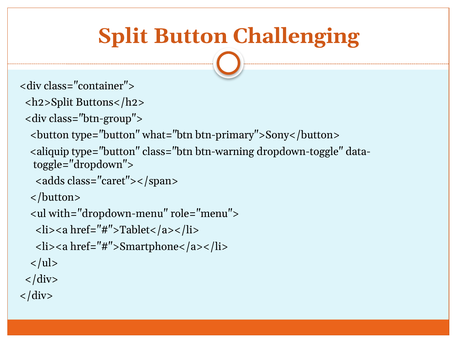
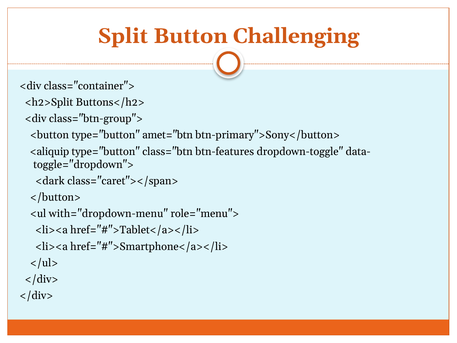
what="btn: what="btn -> amet="btn (168, 135)
btn-warning: btn-warning -> btn-features (225, 151)
<adds: <adds -> <dark (50, 181)
